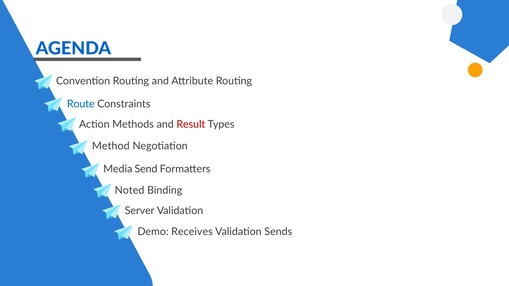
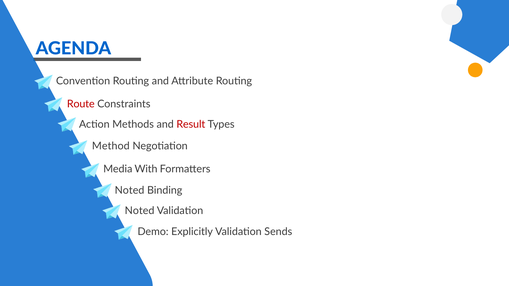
Route colour: blue -> red (81, 104)
Send: Send -> With (146, 169)
Server: Server -> Noted (140, 211)
Receives: Receives -> Explicitly (192, 232)
